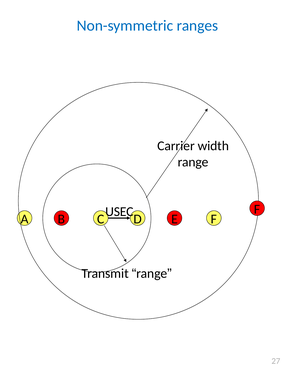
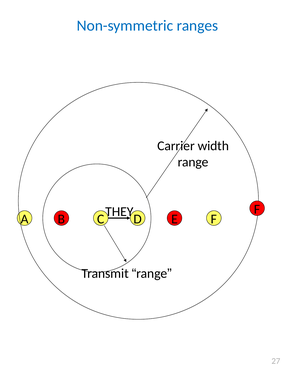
USEC: USEC -> THEY (119, 211)
